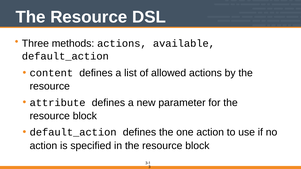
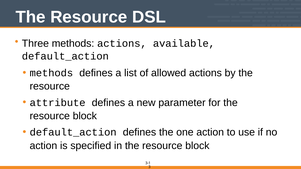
content: content -> methods (51, 73)
